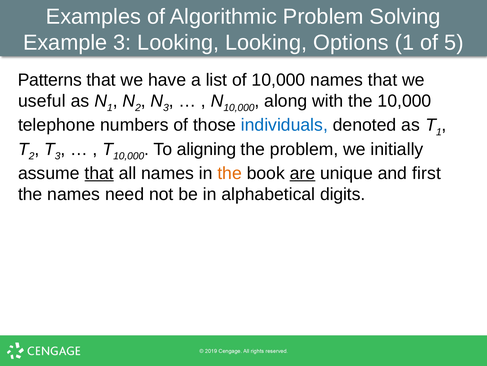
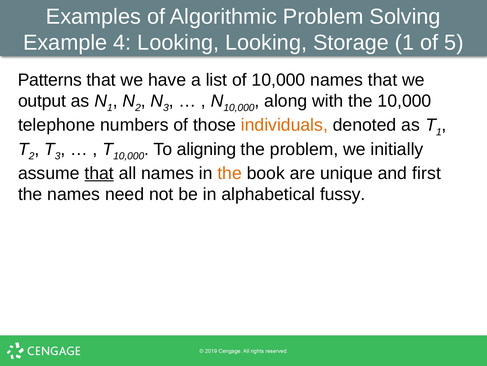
Example 3: 3 -> 4 (122, 43)
Options: Options -> Storage (351, 43)
useful: useful -> output (42, 101)
individuals colour: blue -> orange (284, 125)
are underline: present -> none (302, 173)
digits: digits -> fussy (343, 194)
